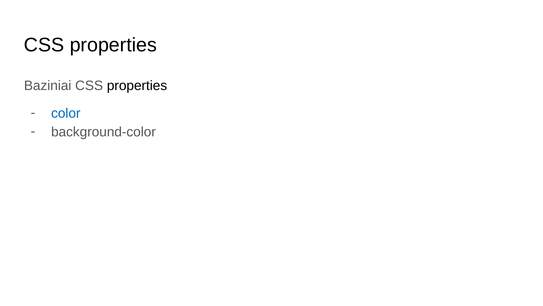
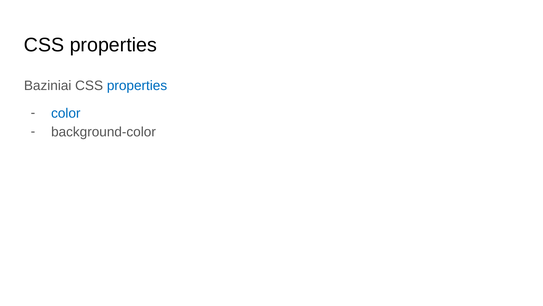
properties colour: black -> blue (137, 85)
